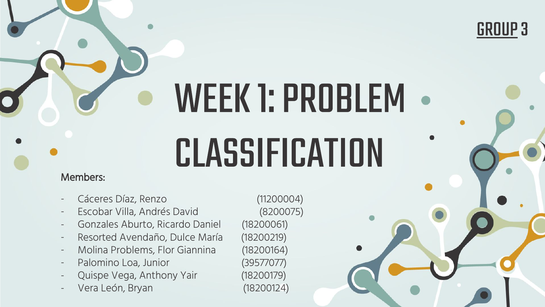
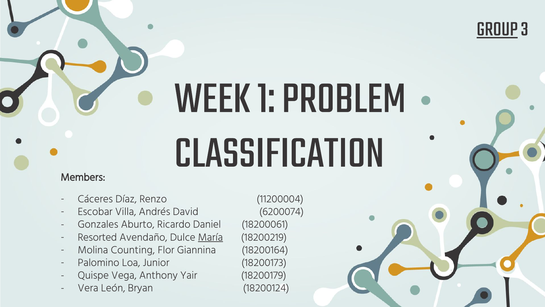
8200075: 8200075 -> 6200074 (281, 211)
María underline: none -> present (210, 237)
Problems: Problems -> Counting (133, 250)
39577077: 39577077 -> 18200173 (264, 262)
